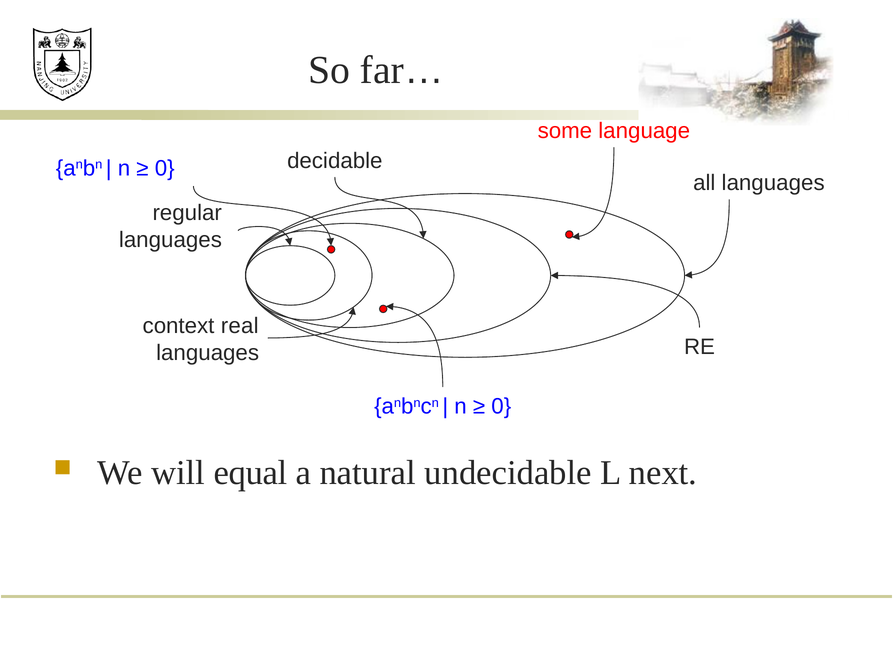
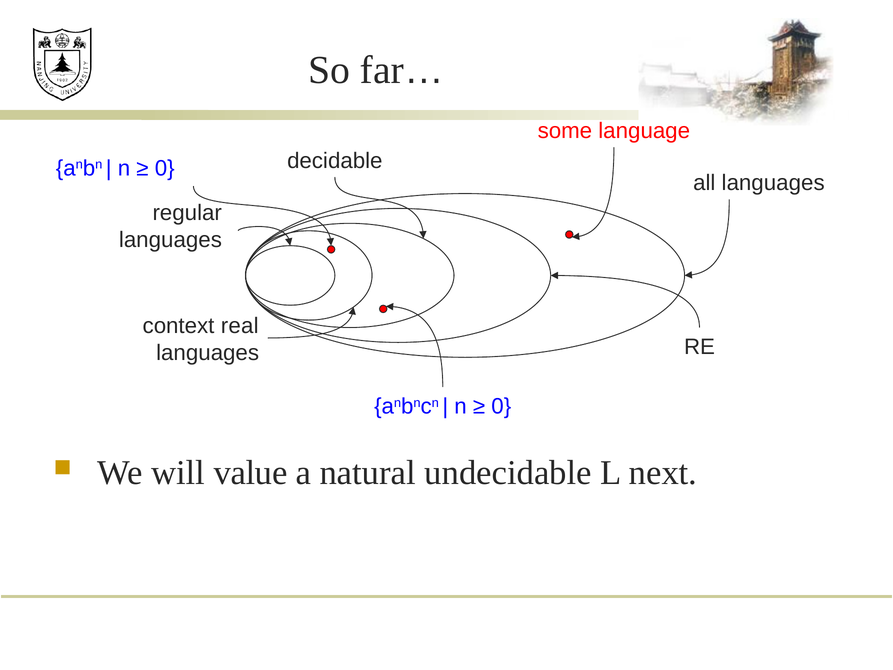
equal: equal -> value (251, 473)
